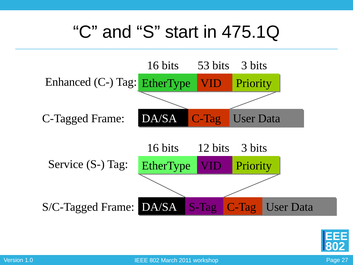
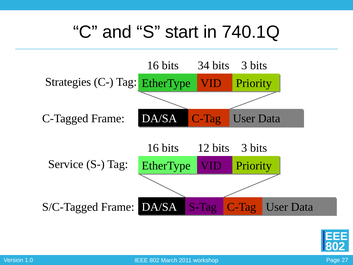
475.1Q: 475.1Q -> 740.1Q (251, 32)
53: 53 -> 34 (204, 66)
Enhanced: Enhanced -> Strategies (68, 82)
